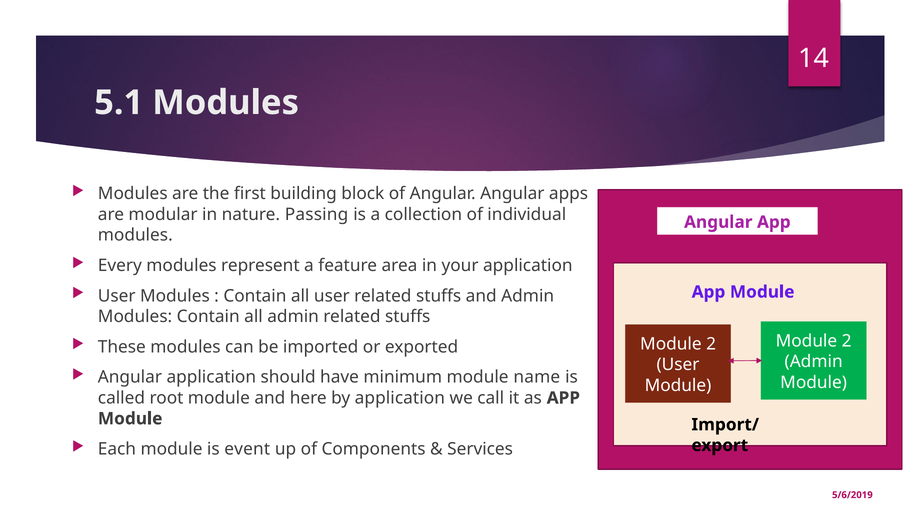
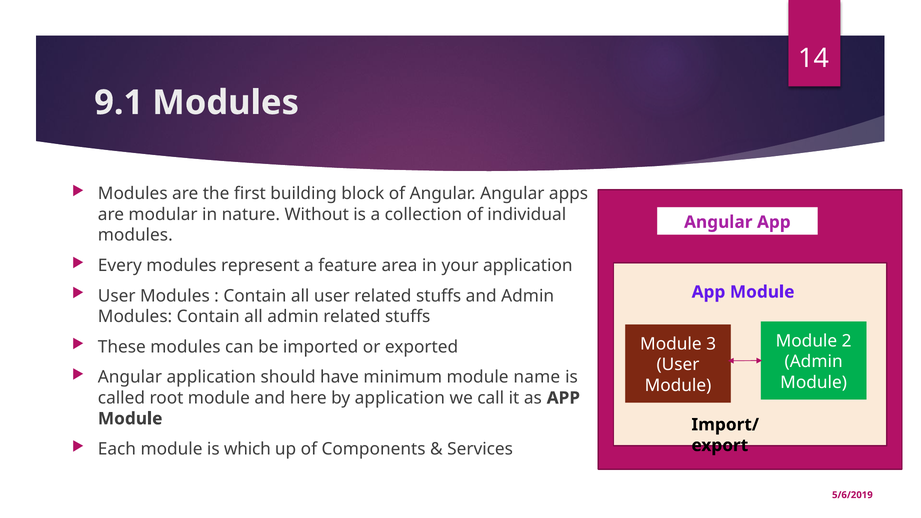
5.1: 5.1 -> 9.1 (119, 103)
Passing: Passing -> Without (317, 215)
2: 2 -> 3 (711, 344)
event: event -> which (247, 449)
